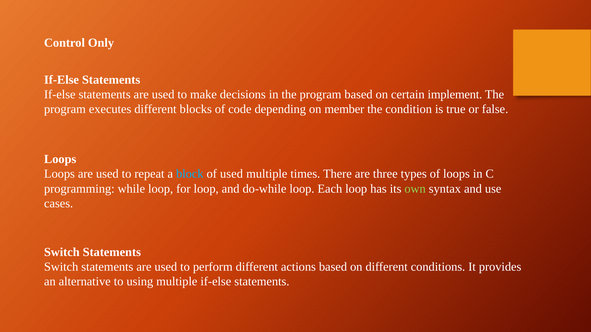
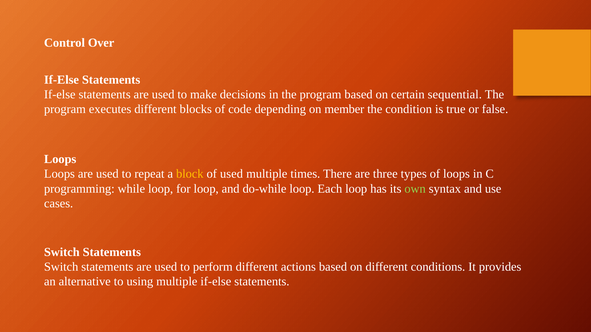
Only: Only -> Over (101, 43)
implement: implement -> sequential (455, 94)
block colour: light blue -> yellow (190, 174)
